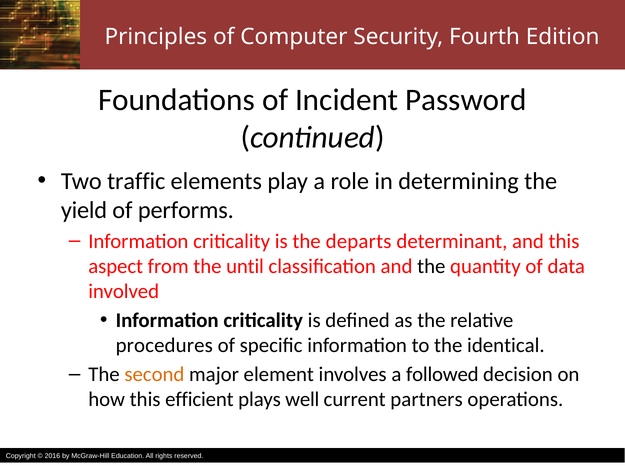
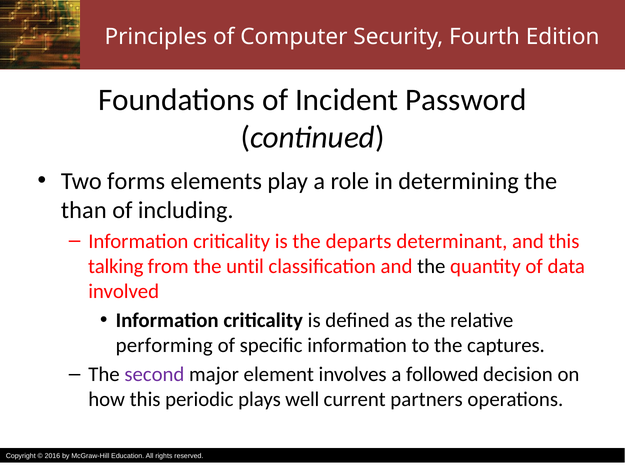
traffic: traffic -> forms (136, 181)
yield: yield -> than (84, 210)
performs: performs -> including (186, 210)
aspect: aspect -> talking (116, 266)
procedures: procedures -> performing (164, 345)
identical: identical -> captures (506, 345)
second colour: orange -> purple (154, 374)
efficient: efficient -> periodic (199, 399)
